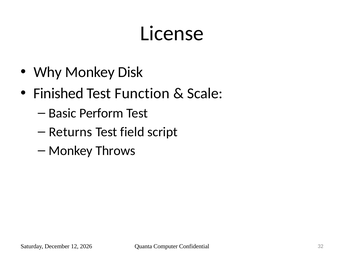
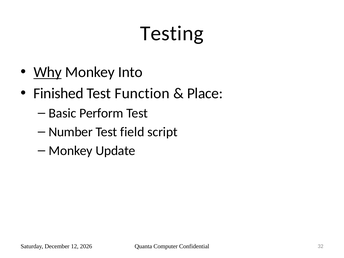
License: License -> Testing (172, 33)
Why underline: none -> present (48, 72)
Disk: Disk -> Into (130, 72)
Scale: Scale -> Place (205, 93)
Returns: Returns -> Number (71, 132)
Throws: Throws -> Update (115, 151)
